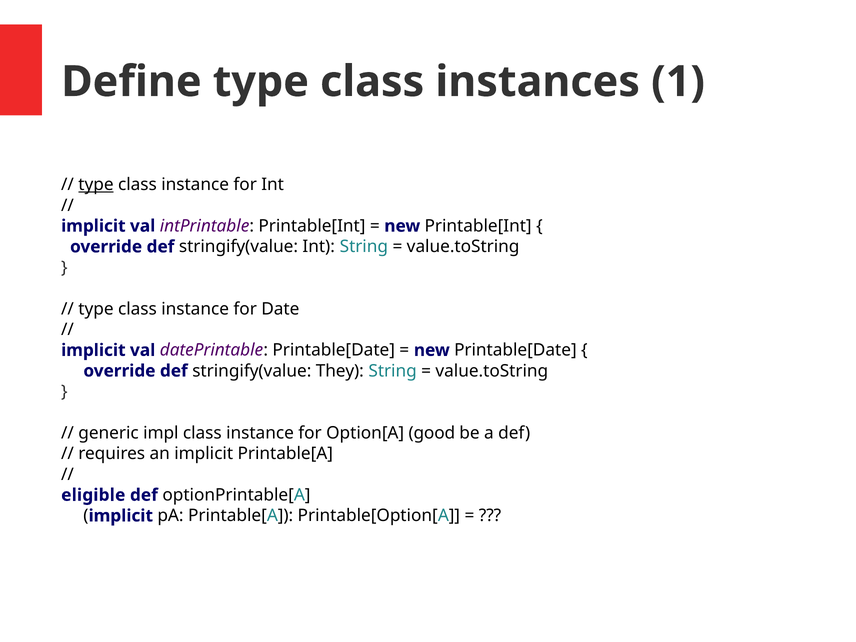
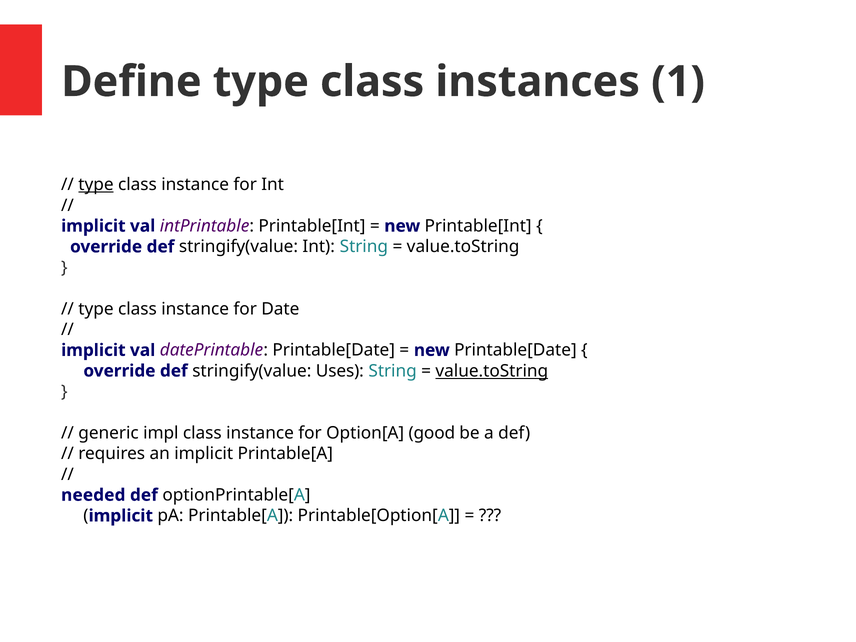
They: They -> Uses (340, 371)
value.toString underline: none -> present (492, 371)
eligible: eligible -> needed (93, 495)
